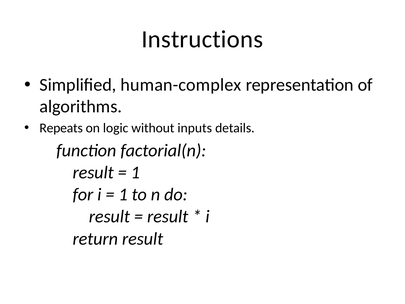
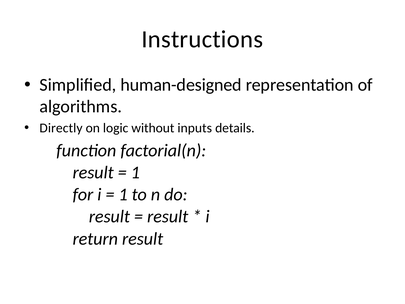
human-complex: human-complex -> human-designed (181, 85)
Repeats: Repeats -> Directly (61, 128)
